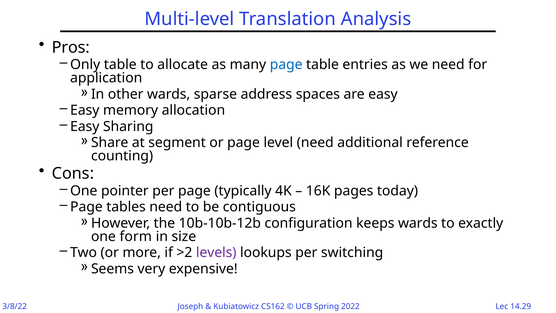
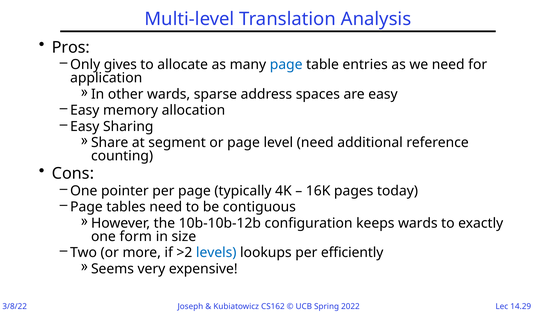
Only table: table -> gives (120, 65)
levels colour: purple -> blue (216, 252)
switching: switching -> efficiently (352, 252)
